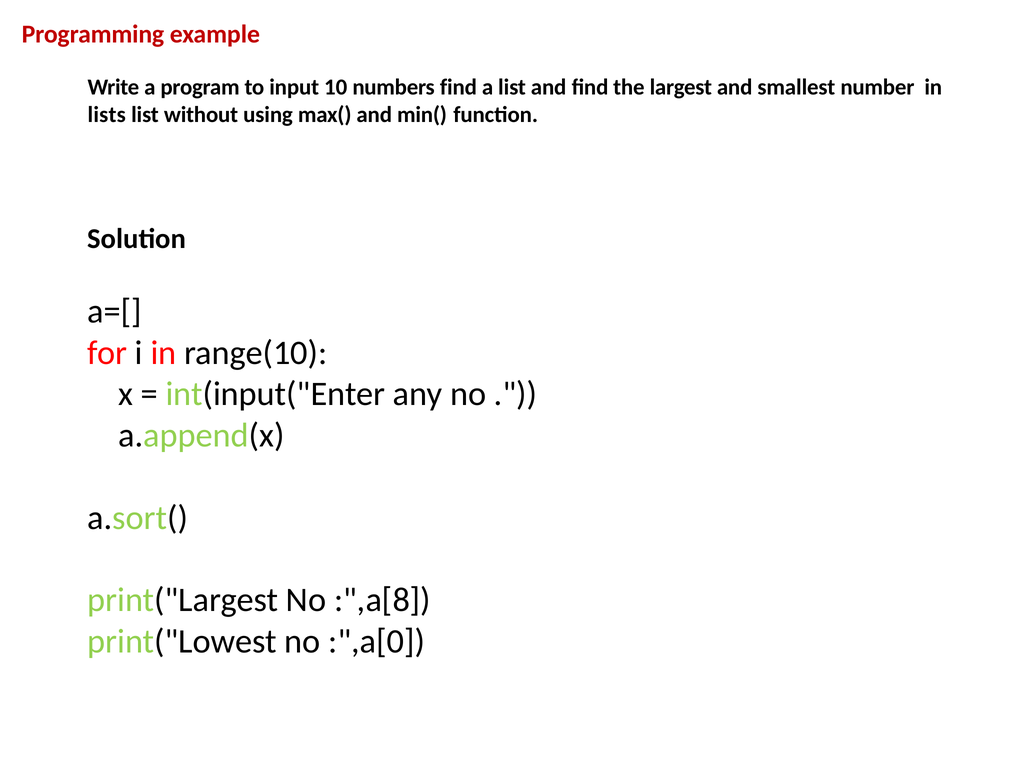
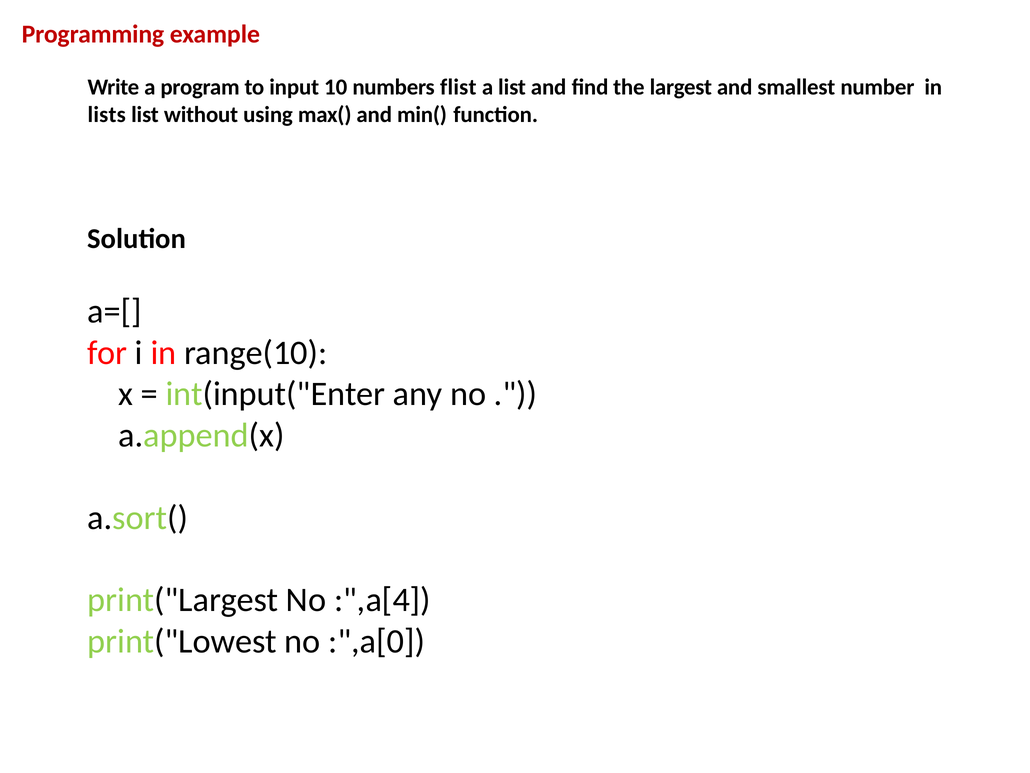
numbers find: find -> flist (458, 87)
:",a[8: :",a[8 -> :",a[4 (382, 600)
